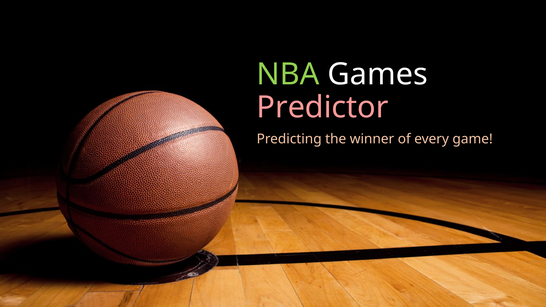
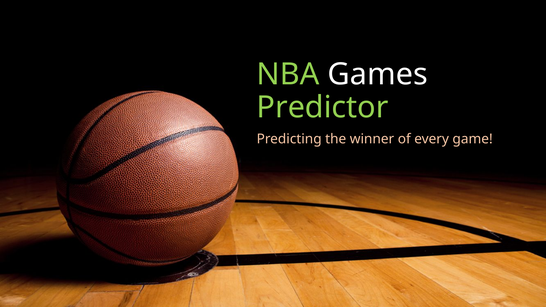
Predictor colour: pink -> light green (323, 107)
